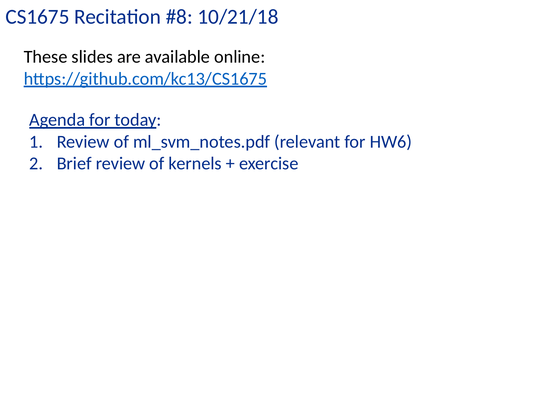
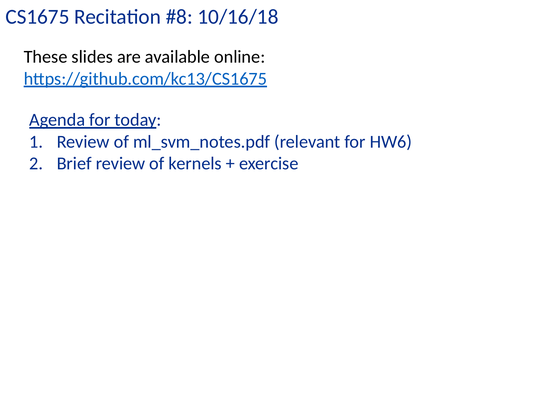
10/21/18: 10/21/18 -> 10/16/18 (238, 17)
